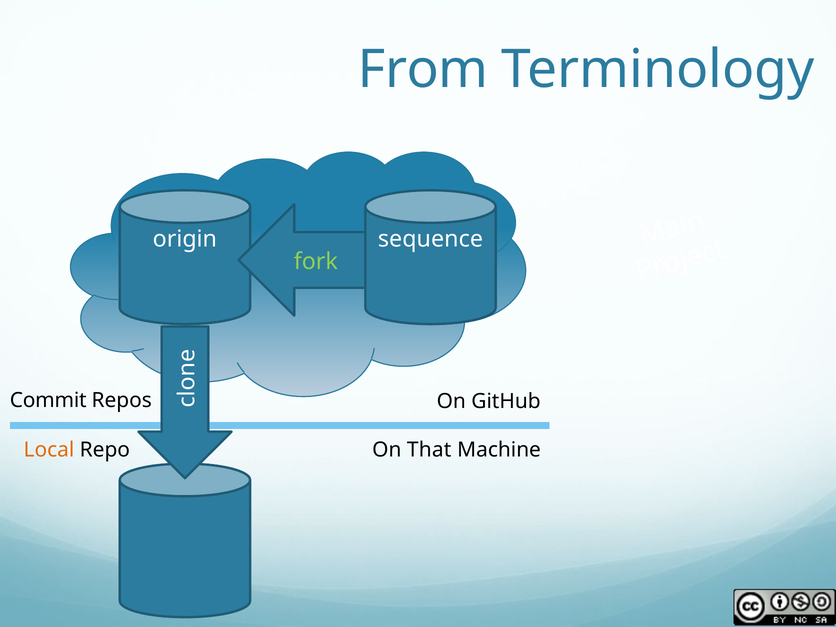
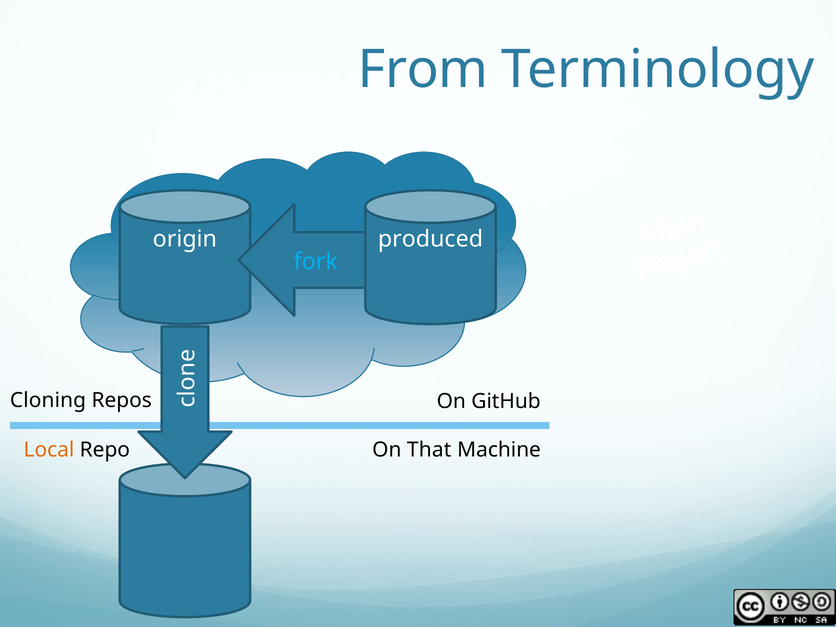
sequence: sequence -> produced (430, 239)
fork colour: light green -> light blue (316, 262)
Commit: Commit -> Cloning (48, 401)
